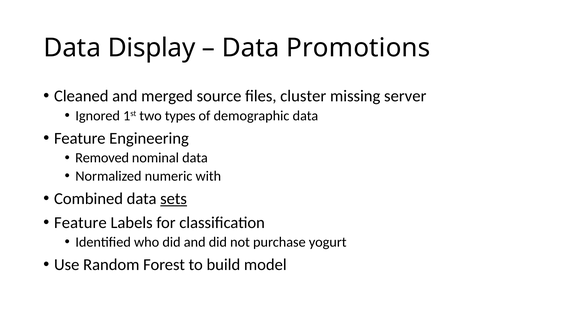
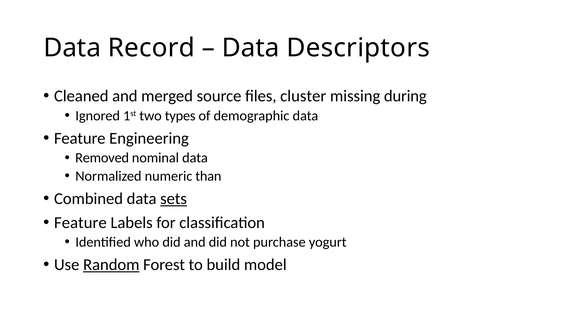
Display: Display -> Record (151, 48)
Promotions: Promotions -> Descriptors (358, 48)
server: server -> during (405, 96)
with: with -> than (208, 176)
Random underline: none -> present (111, 265)
